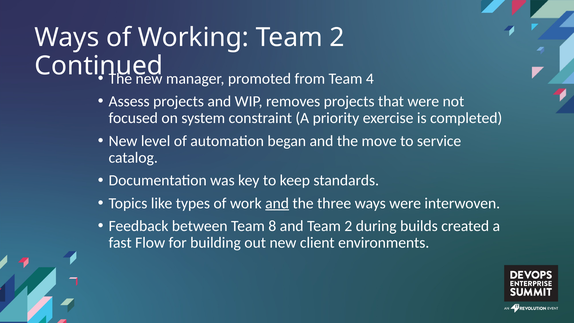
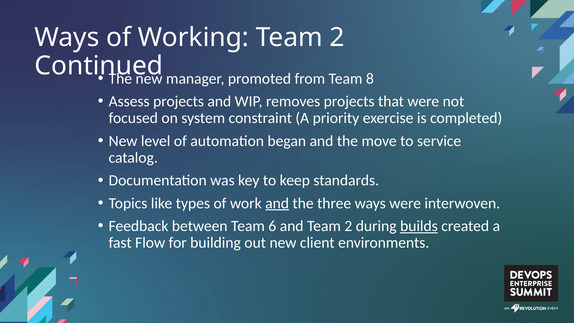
4: 4 -> 8 (370, 79)
8: 8 -> 6 (272, 226)
builds underline: none -> present (419, 226)
